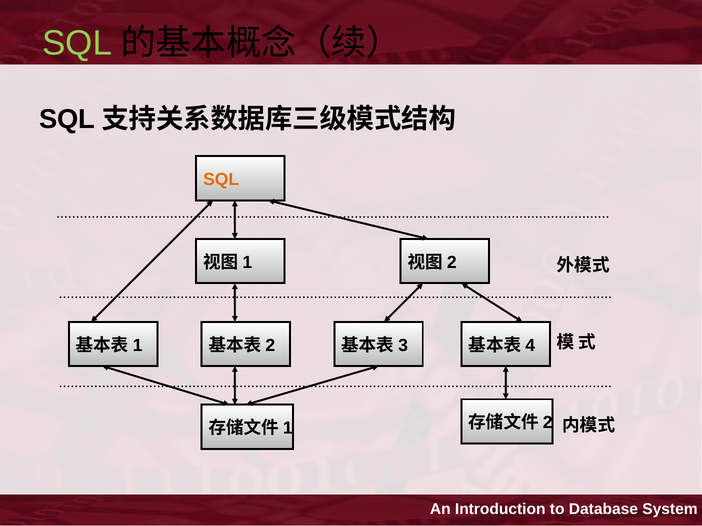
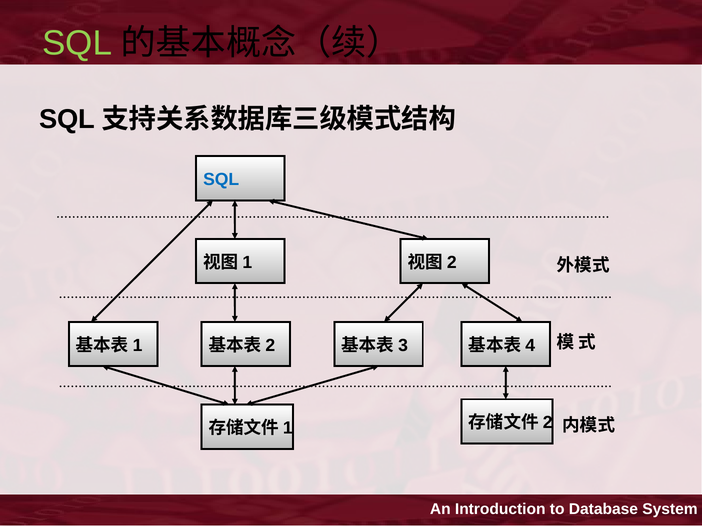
SQL colour: orange -> blue (221, 180)
